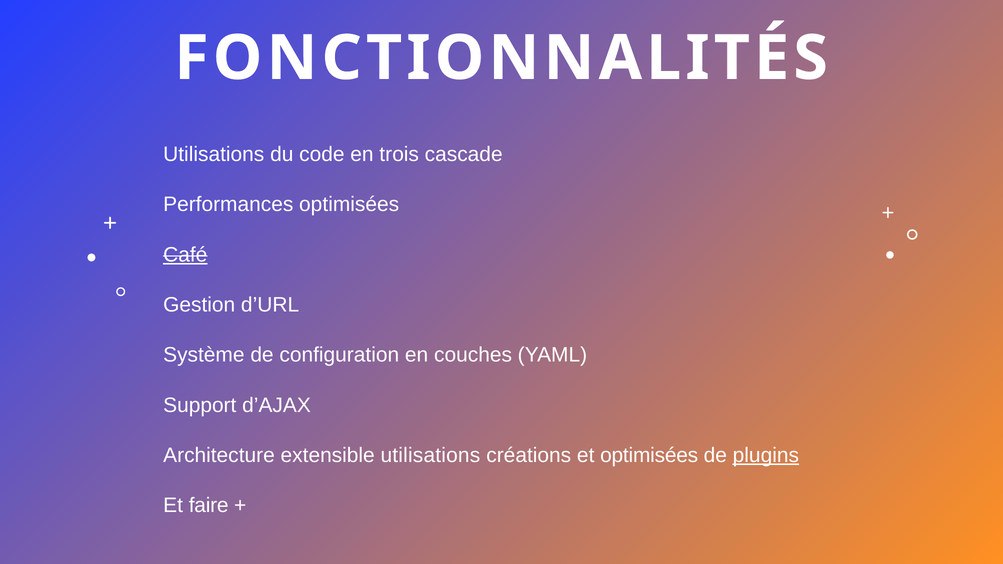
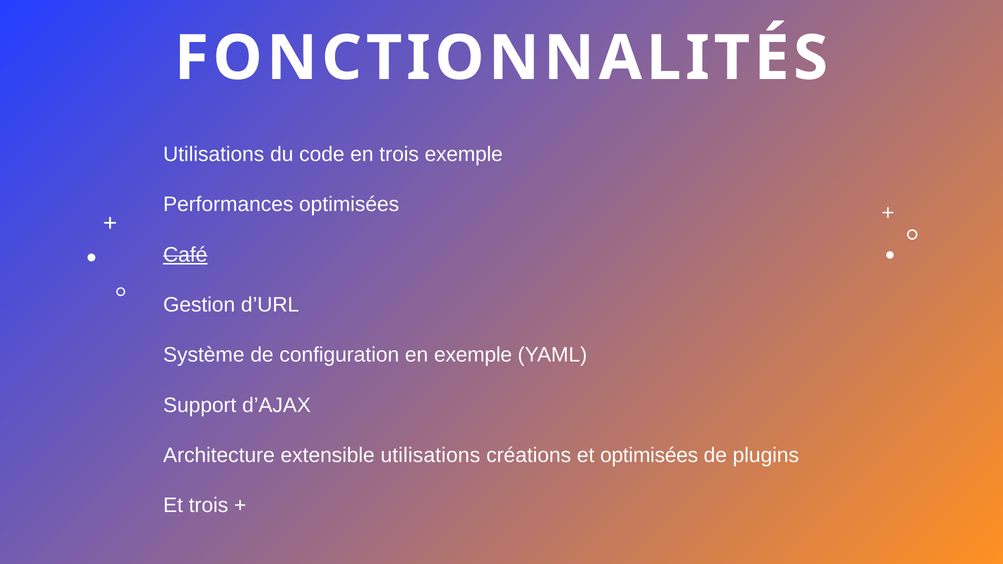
trois cascade: cascade -> exemple (464, 154)
en couches: couches -> exemple (473, 355)
plugins underline: present -> none (766, 455)
Et faire: faire -> trois (209, 506)
